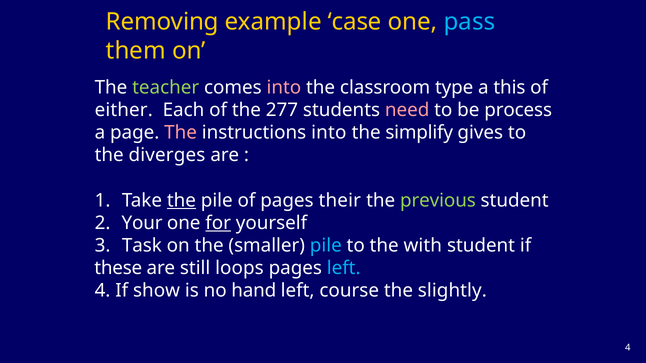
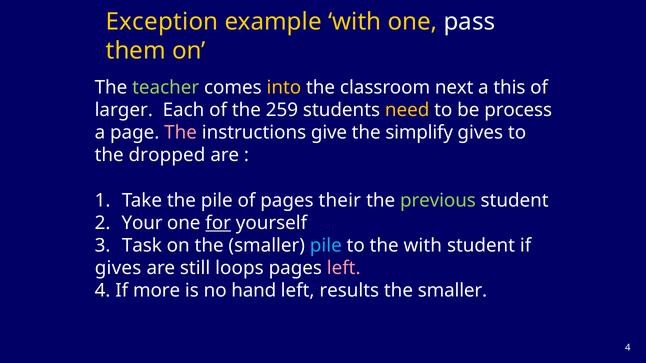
Removing: Removing -> Exception (162, 22)
example case: case -> with (355, 22)
pass colour: light blue -> white (469, 22)
into colour: pink -> yellow (284, 87)
type: type -> next (454, 87)
either: either -> larger (124, 110)
277: 277 -> 259 (282, 110)
need colour: pink -> yellow (407, 110)
instructions into: into -> give (329, 133)
diverges: diverges -> dropped (167, 155)
the underline: present -> none (181, 200)
these: these -> gives (118, 268)
left colour: light blue -> pink (344, 268)
show: show -> more (157, 291)
course: course -> results (349, 291)
slightly: slightly -> smaller (452, 291)
